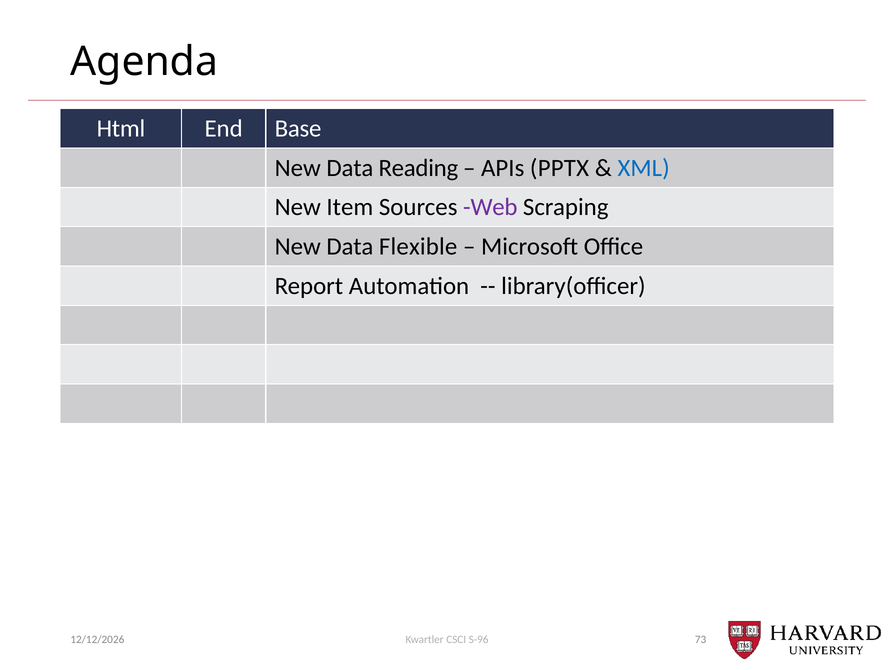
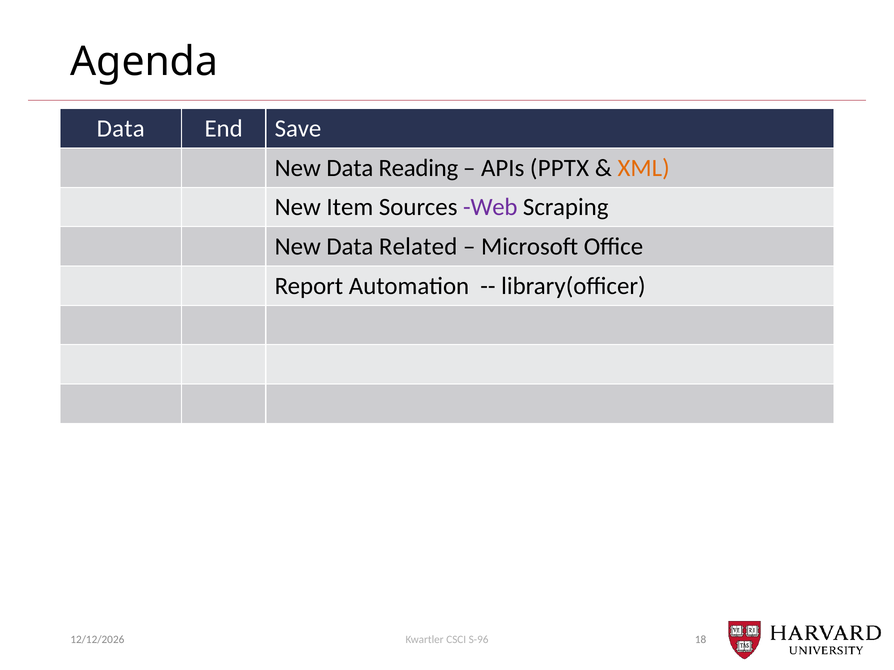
Html: Html -> Data (121, 129)
Base: Base -> Save (298, 129)
XML colour: blue -> orange (644, 168)
Flexible: Flexible -> Related (418, 247)
73: 73 -> 18 (701, 640)
